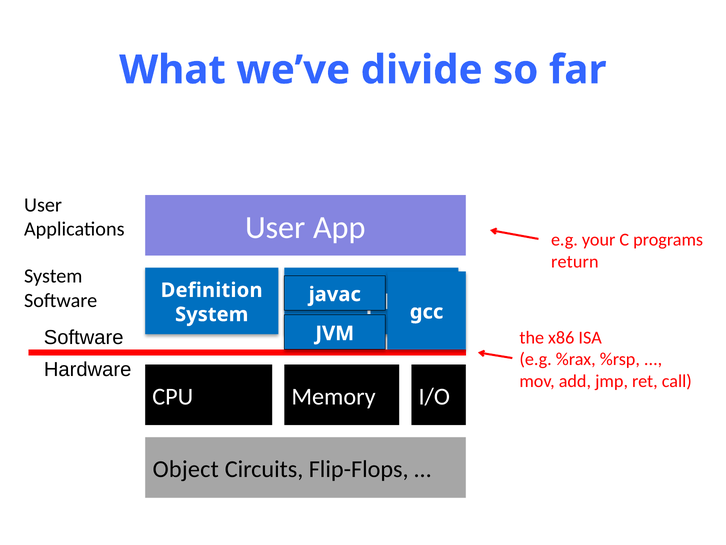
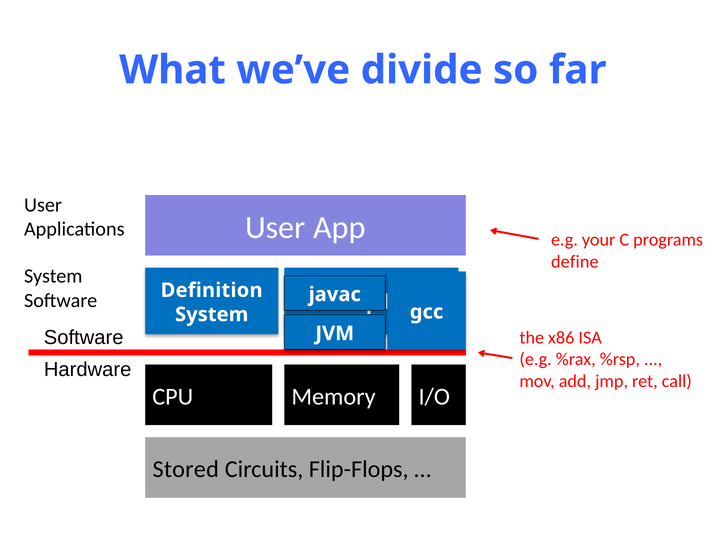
return: return -> define (575, 262)
Object: Object -> Stored (186, 469)
